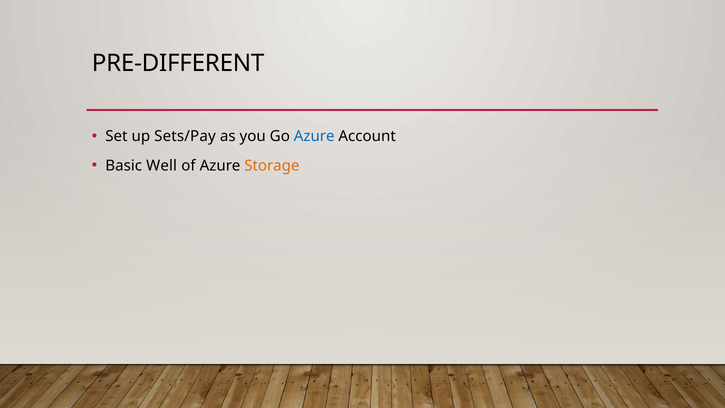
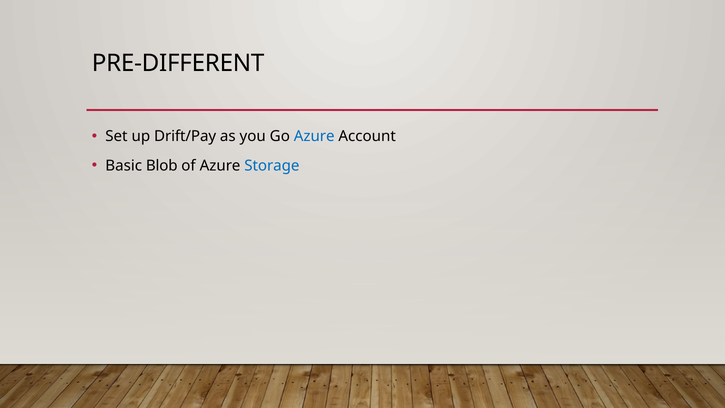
Sets/Pay: Sets/Pay -> Drift/Pay (185, 136)
Well: Well -> Blob (162, 166)
Storage colour: orange -> blue (272, 166)
